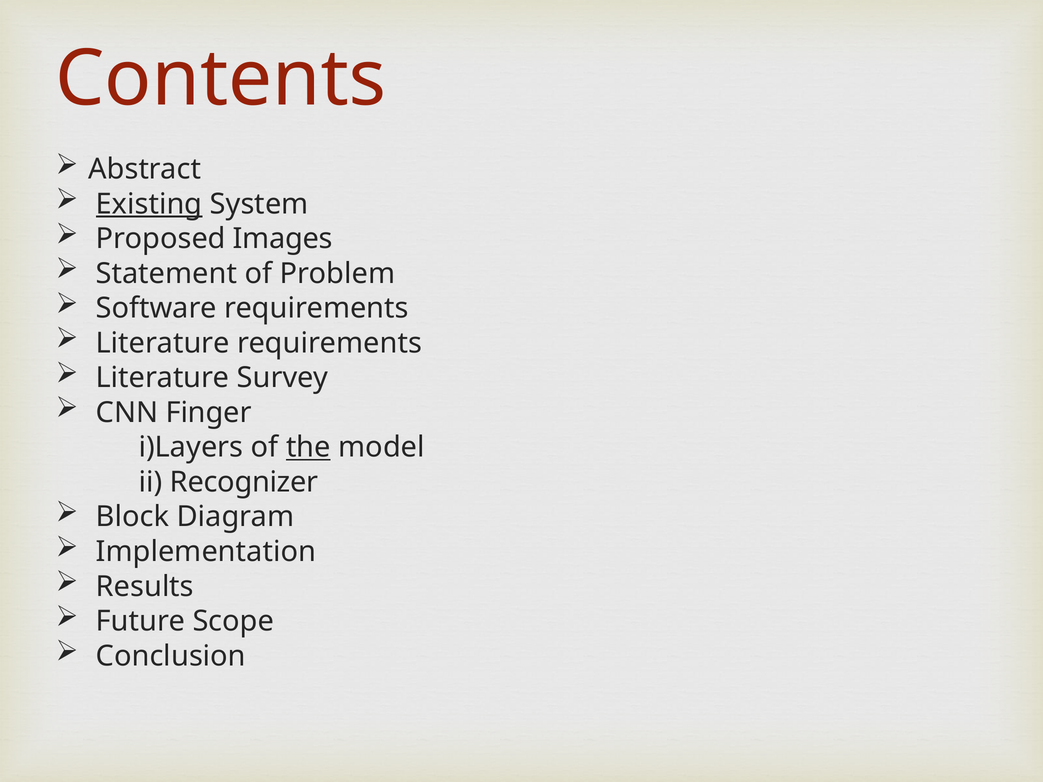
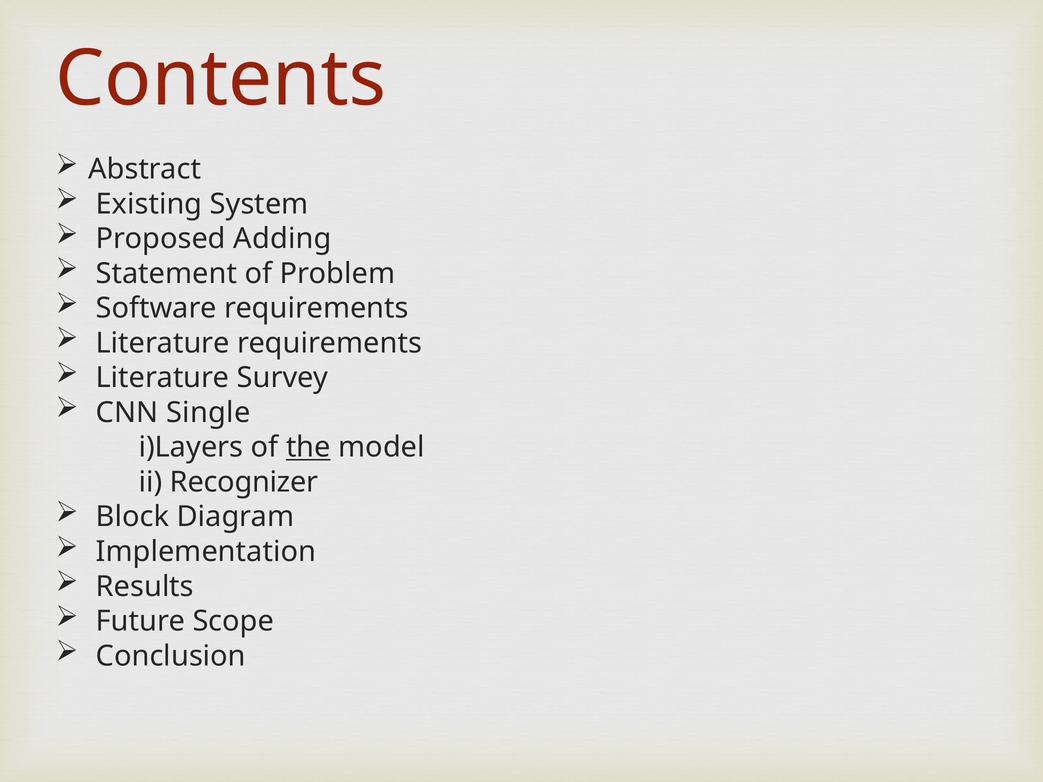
Existing underline: present -> none (149, 204)
Images: Images -> Adding (282, 239)
Finger: Finger -> Single (208, 413)
